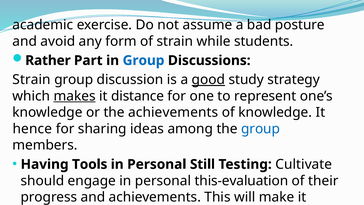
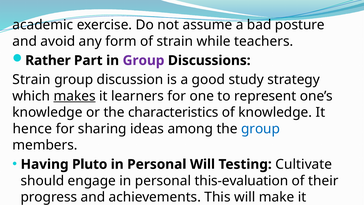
students: students -> teachers (264, 41)
Group colour: blue -> purple (144, 60)
good underline: present -> none (208, 80)
distance: distance -> learners (137, 96)
the achievements: achievements -> characteristics (173, 112)
Tools: Tools -> Pluto (90, 164)
Personal Still: Still -> Will (202, 164)
